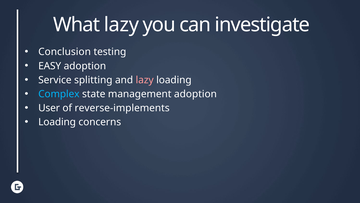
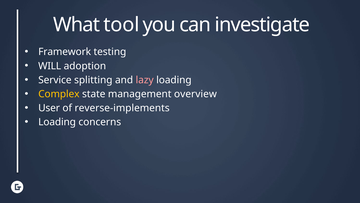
What lazy: lazy -> tool (121, 25)
Conclusion: Conclusion -> Framework (65, 52)
EASY: EASY -> WILL (50, 66)
Complex colour: light blue -> yellow (59, 94)
management adoption: adoption -> overview (195, 94)
